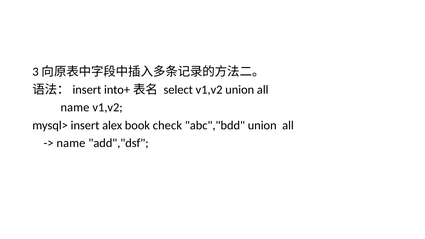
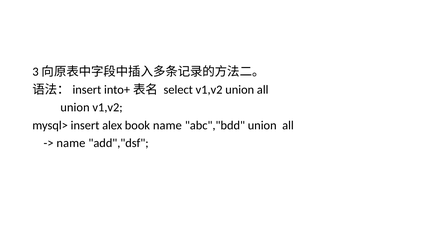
name: name -> union (75, 107)
book check: check -> name (167, 125)
